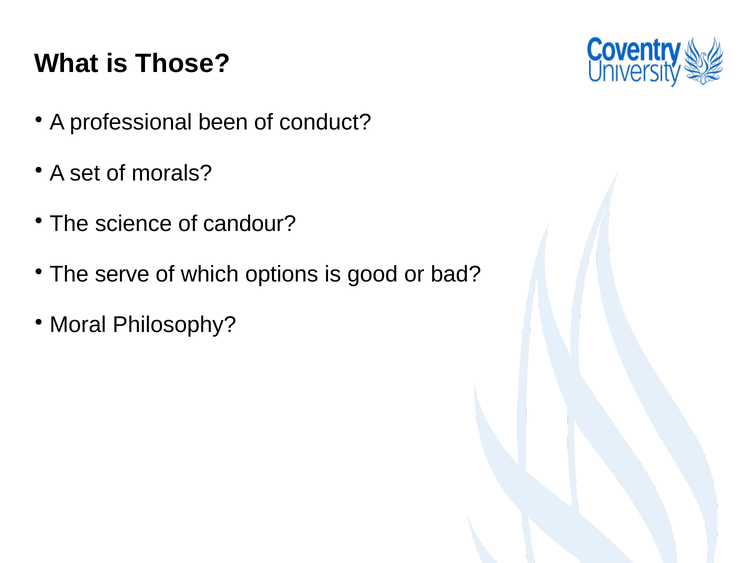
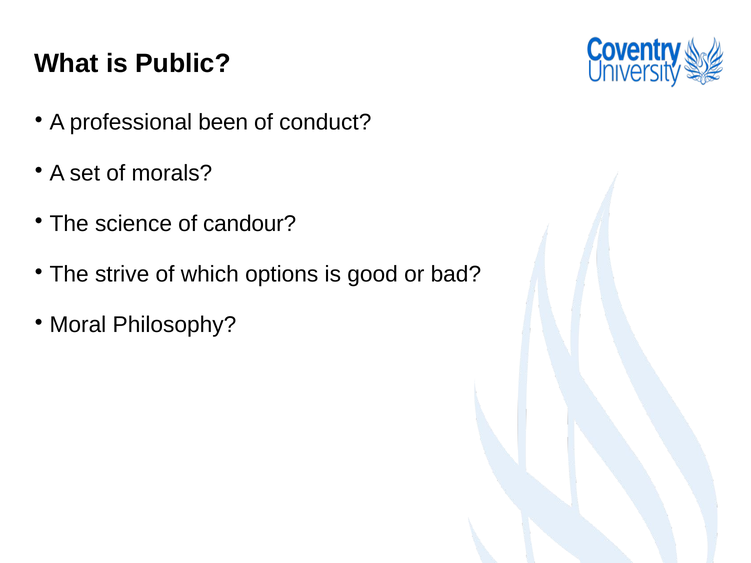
Those: Those -> Public (183, 64)
serve: serve -> strive (122, 274)
